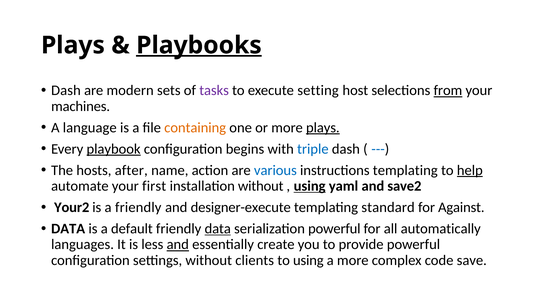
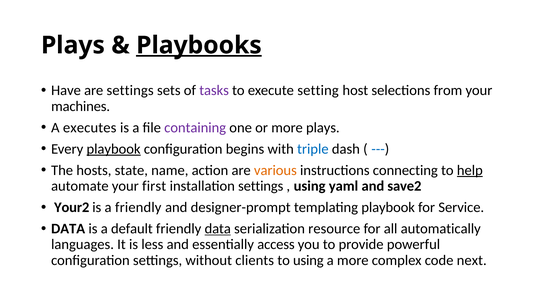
Dash: Dash -> Have (66, 90)
are modern: modern -> settings (130, 90)
from underline: present -> none (448, 90)
language: language -> executes (90, 127)
containing colour: orange -> purple (195, 127)
plays underline: present -> none (323, 127)
after: after -> state (131, 170)
various colour: blue -> orange (275, 170)
instructions templating: templating -> connecting (405, 170)
installation without: without -> settings (261, 186)
using underline: present -> none (310, 186)
designer-execute: designer-execute -> designer-prompt (241, 207)
templating standard: standard -> playbook (388, 207)
Against: Against -> Service (461, 207)
serialization powerful: powerful -> resource (334, 228)
and underline: present -> none (178, 244)
create: create -> access (276, 244)
save: save -> next (472, 260)
